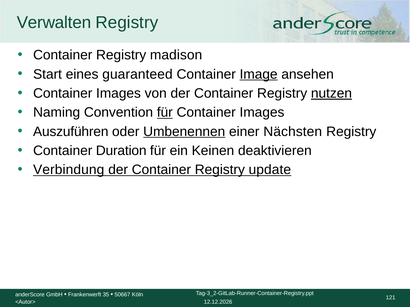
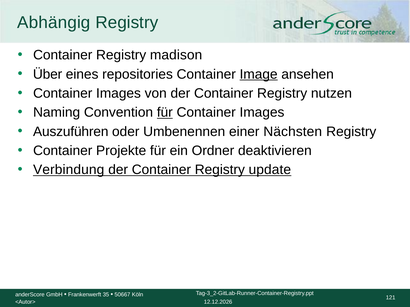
Verwalten: Verwalten -> Abhängig (54, 22)
Start: Start -> Über (48, 74)
guaranteed: guaranteed -> repositories (138, 74)
nutzen underline: present -> none (331, 93)
Umbenennen underline: present -> none (184, 132)
Duration: Duration -> Projekte (121, 151)
Keinen: Keinen -> Ordner (213, 151)
